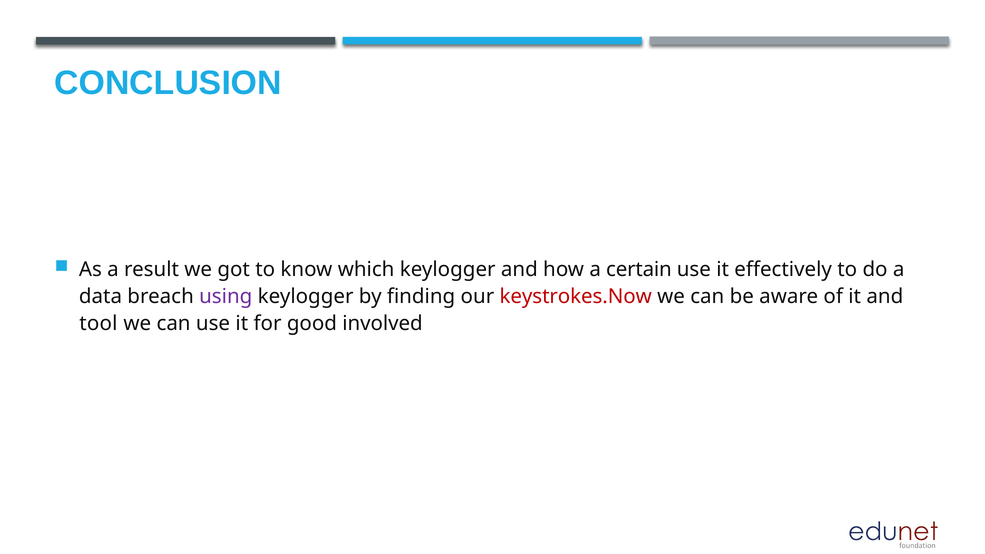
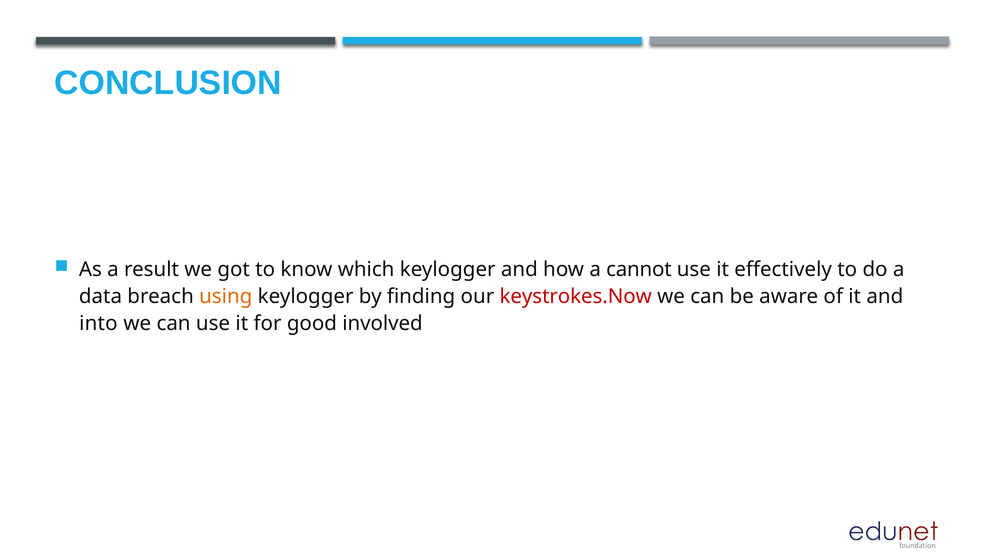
certain: certain -> cannot (639, 270)
using colour: purple -> orange (226, 297)
tool: tool -> into (98, 324)
